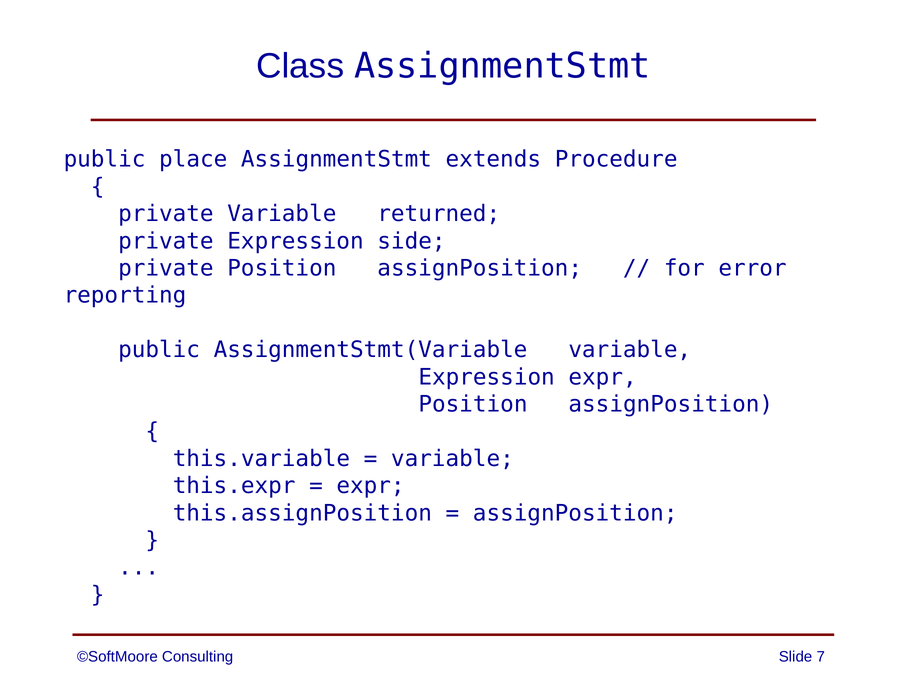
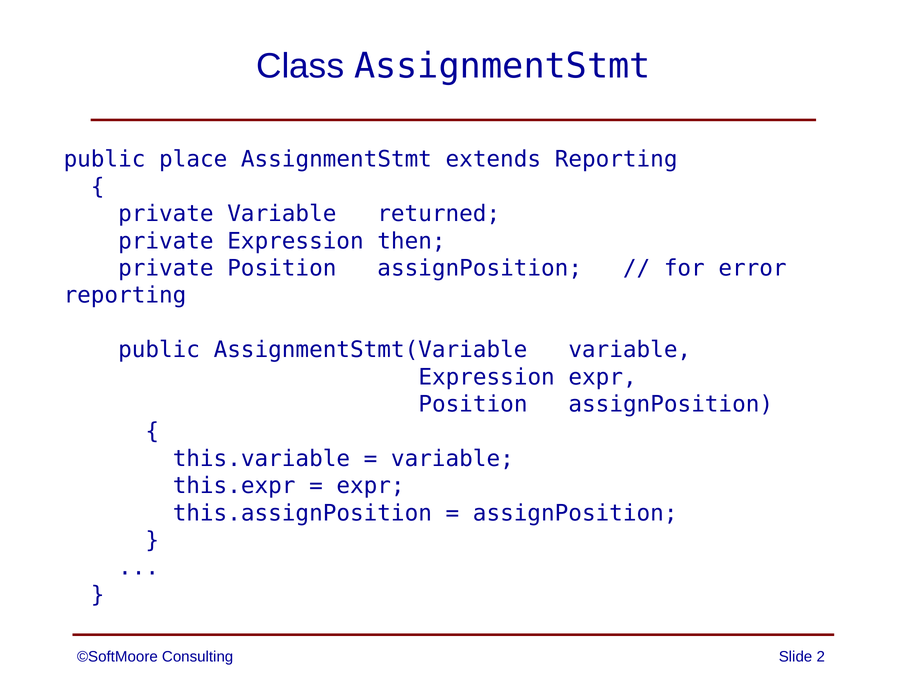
extends Procedure: Procedure -> Reporting (616, 160)
side: side -> then (411, 241)
7: 7 -> 2 (821, 657)
